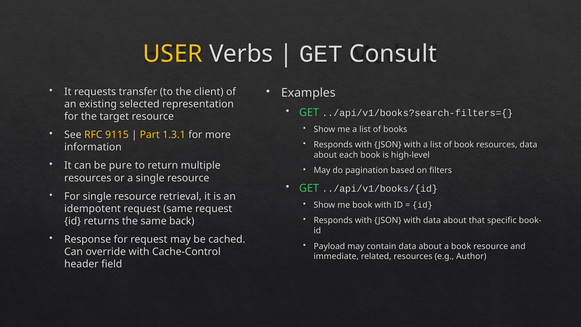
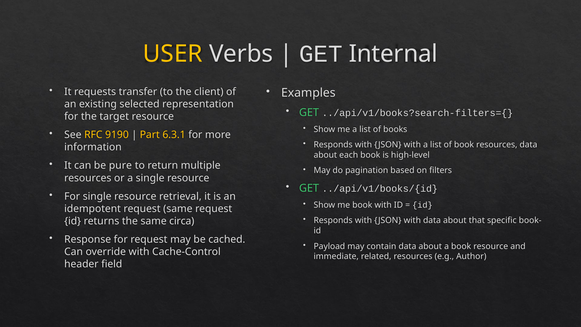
Consult: Consult -> Internal (393, 54)
9115: 9115 -> 9190 (117, 135)
1.3.1: 1.3.1 -> 6.3.1 (174, 135)
back: back -> circa (182, 221)
